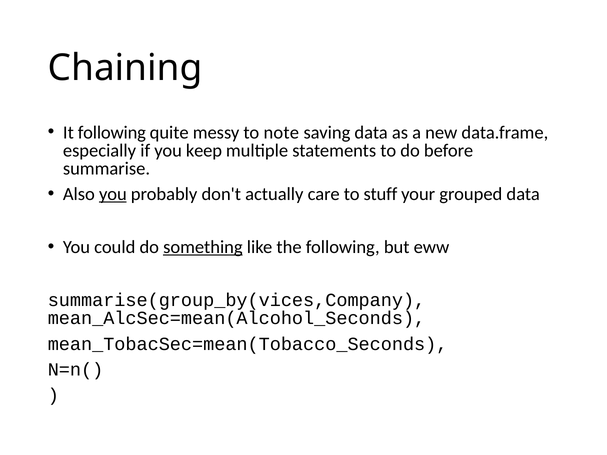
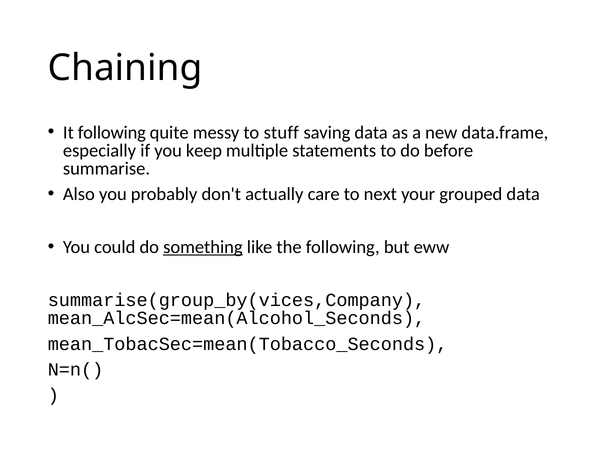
note: note -> stuff (281, 133)
you underline: present -> none (113, 194)
stuff: stuff -> next (380, 194)
